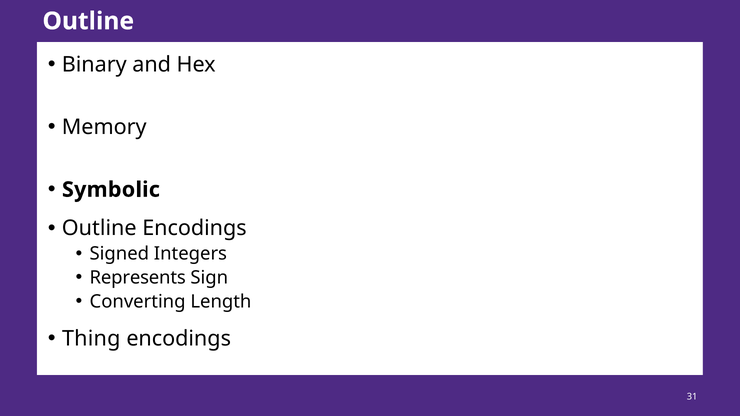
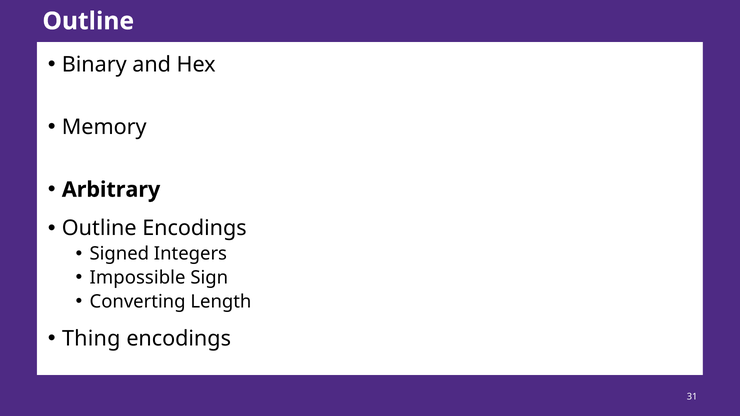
Symbolic: Symbolic -> Arbitrary (111, 190)
Represents: Represents -> Impossible (138, 278)
